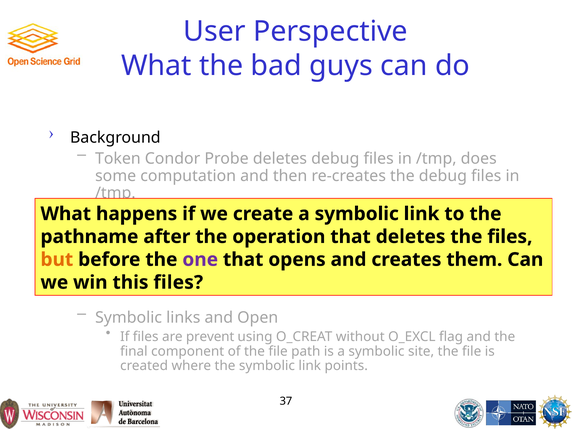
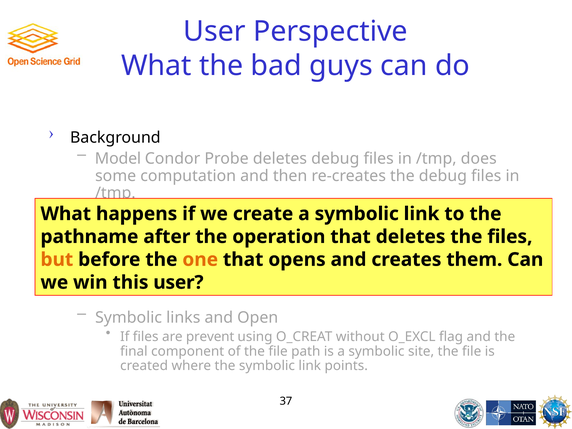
Token: Token -> Model (118, 159)
one colour: purple -> orange (200, 260)
this files: files -> user (178, 282)
